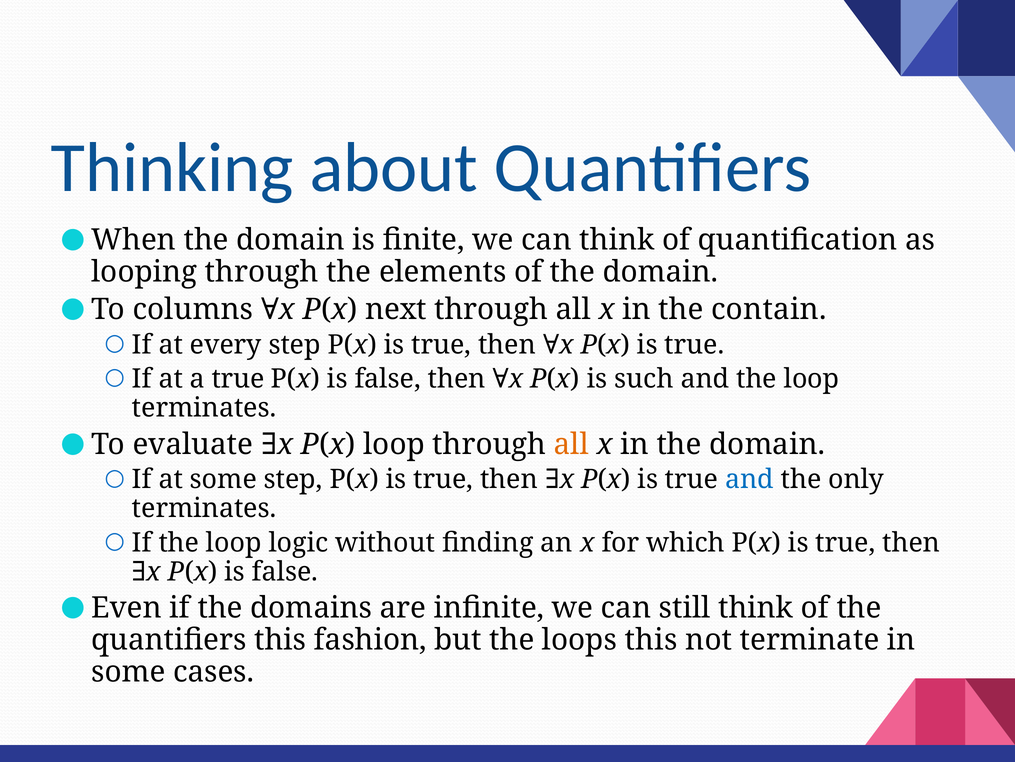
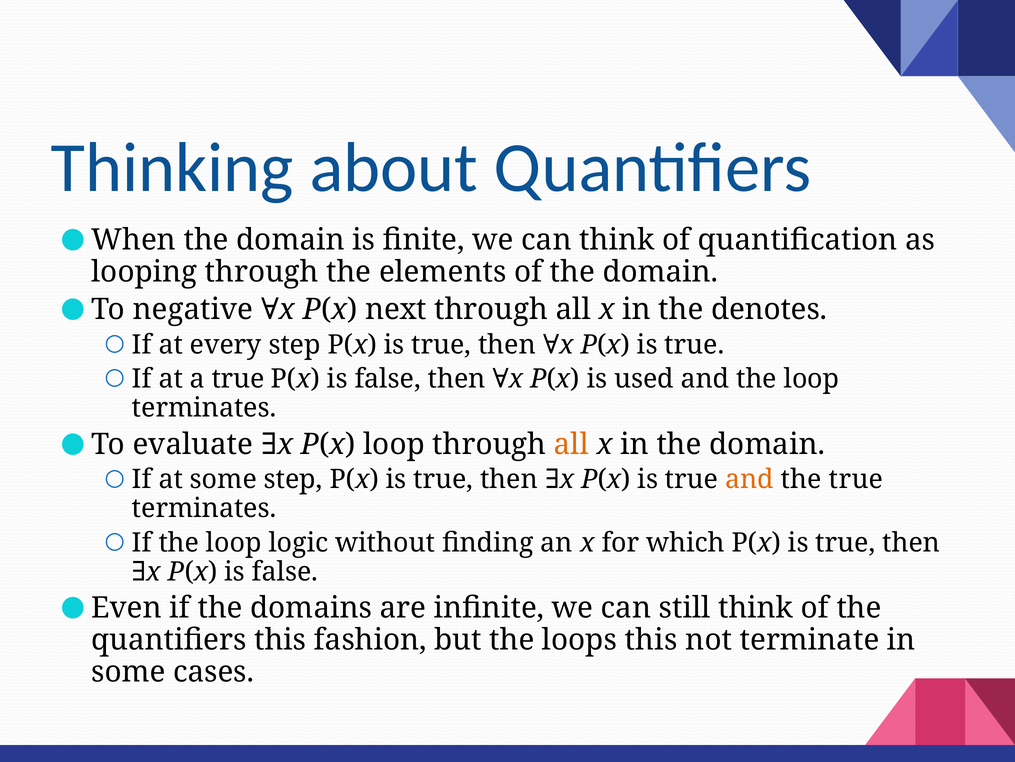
columns: columns -> negative (193, 309)
contain: contain -> denotes (769, 309)
such: such -> used (644, 379)
and colour: blue -> orange (749, 479)
the only: only -> true (856, 479)
